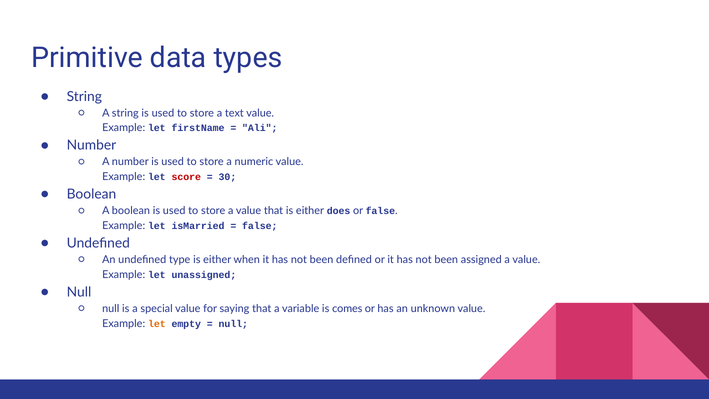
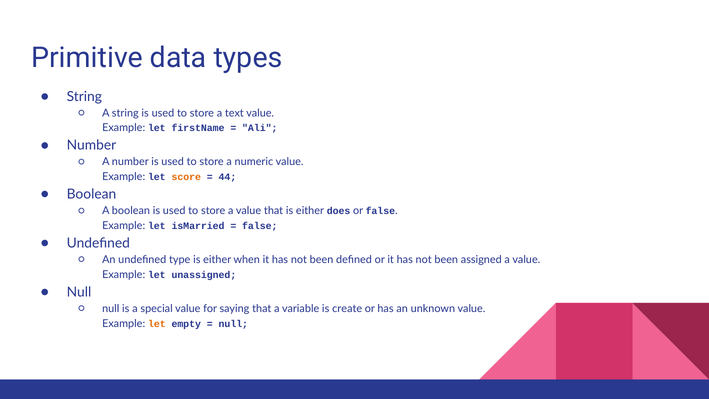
score colour: red -> orange (186, 177)
30: 30 -> 44 (227, 177)
comes: comes -> create (347, 308)
